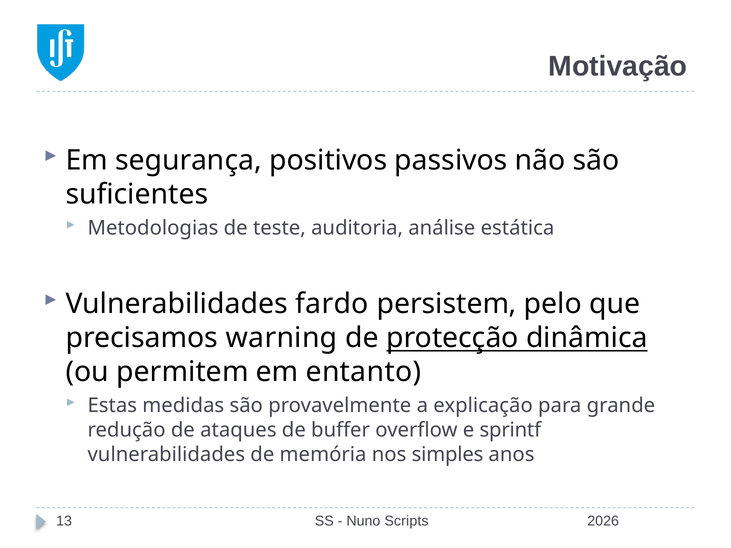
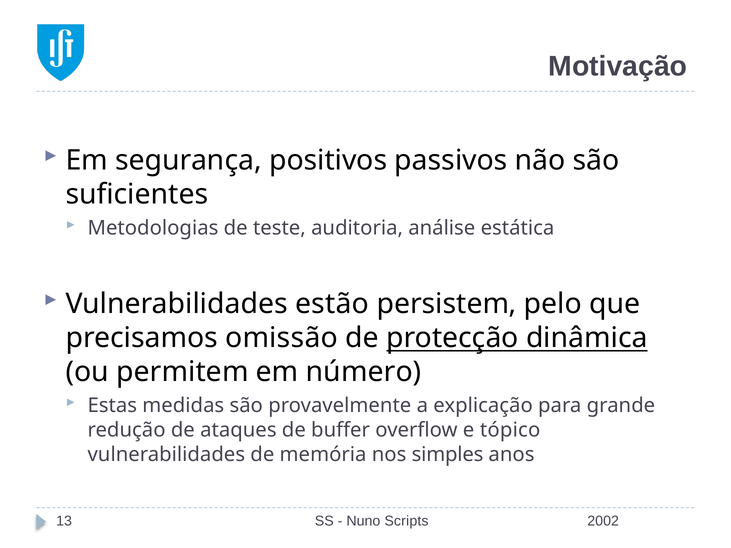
fardo: fardo -> estão (332, 304)
warning: warning -> omissão (282, 338)
entanto: entanto -> número (364, 372)
sprintf: sprintf -> tópico (510, 430)
2026: 2026 -> 2002 (603, 521)
